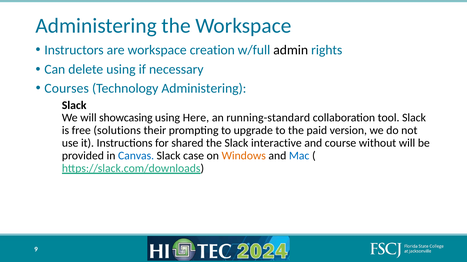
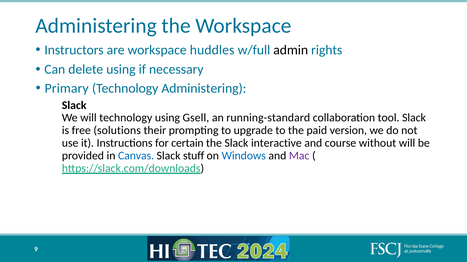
creation: creation -> huddles (212, 50)
Courses: Courses -> Primary (67, 89)
will showcasing: showcasing -> technology (126, 118)
Here: Here -> Gsell (196, 118)
shared: shared -> certain (187, 143)
case: case -> stuff (194, 156)
Windows colour: orange -> blue (244, 156)
Mac colour: blue -> purple (299, 156)
